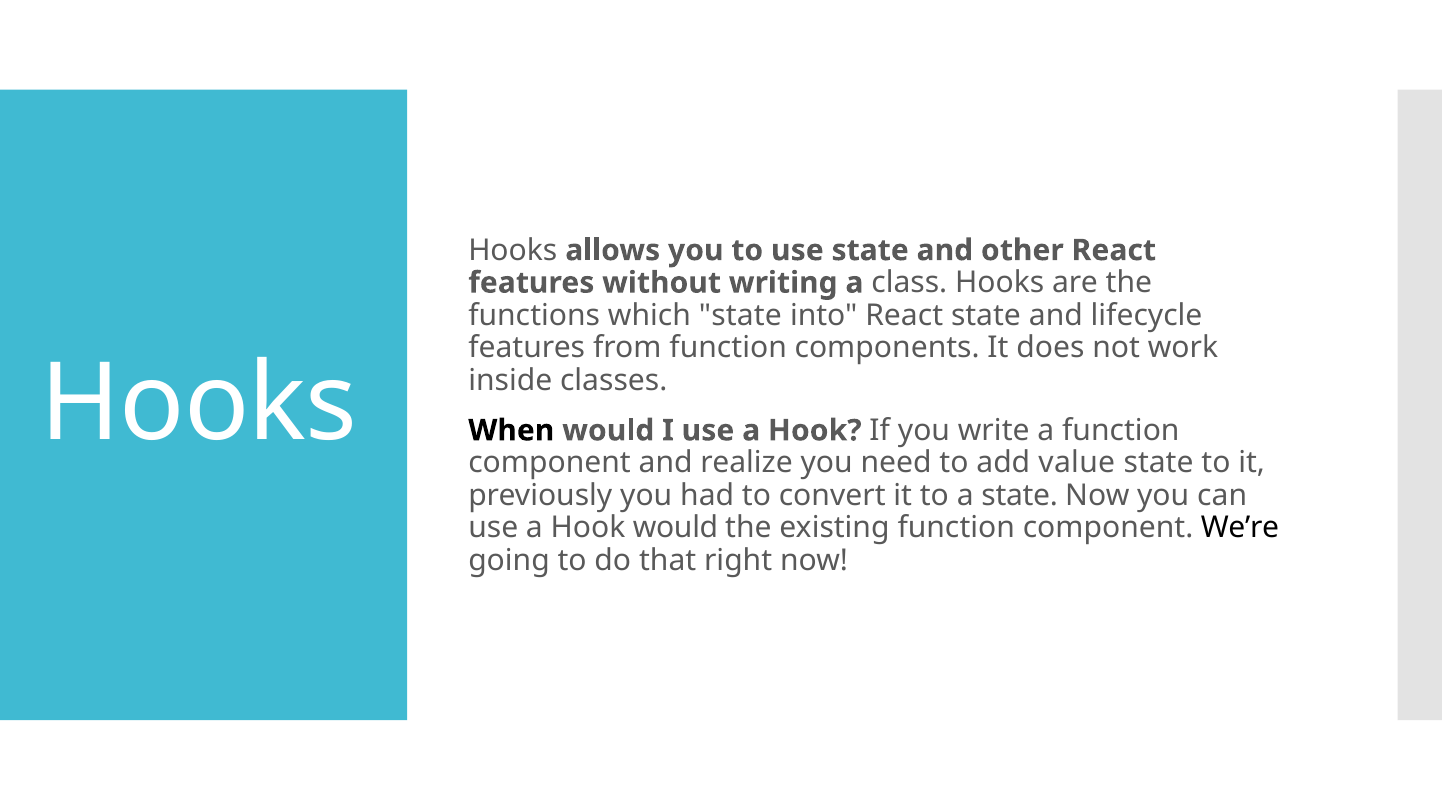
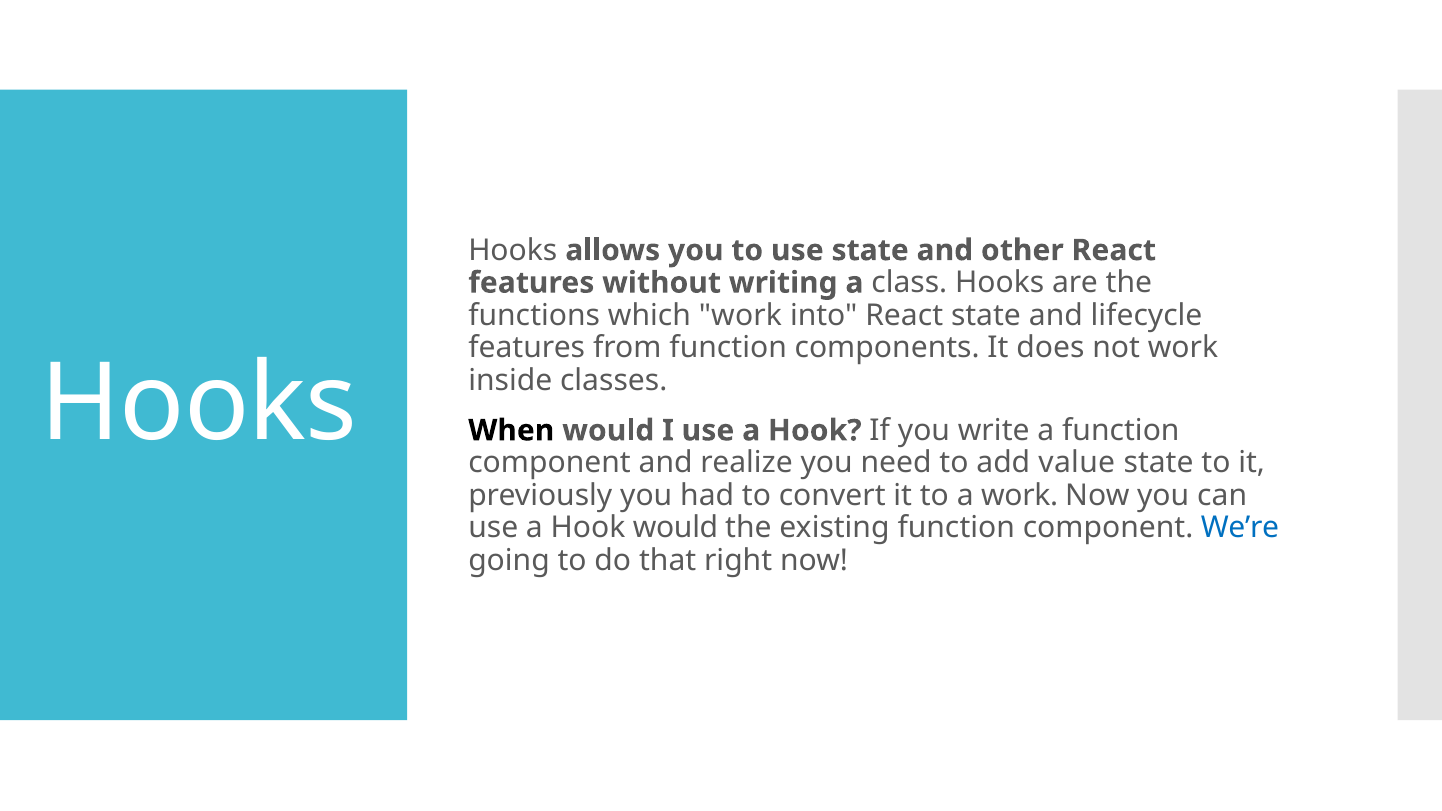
which state: state -> work (740, 315)
a state: state -> work (1020, 495)
We’re colour: black -> blue (1240, 528)
